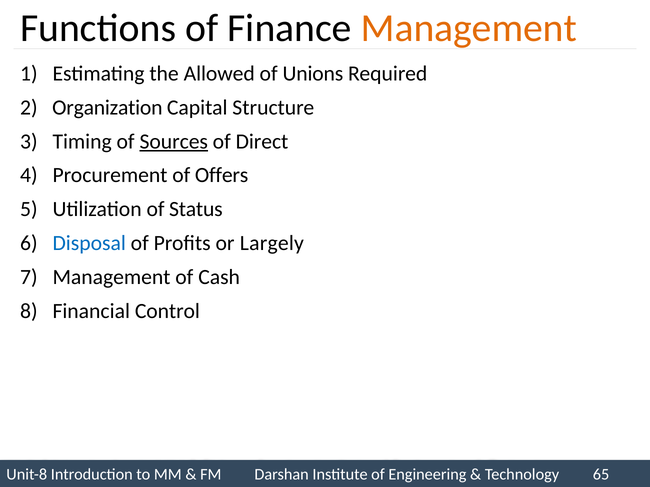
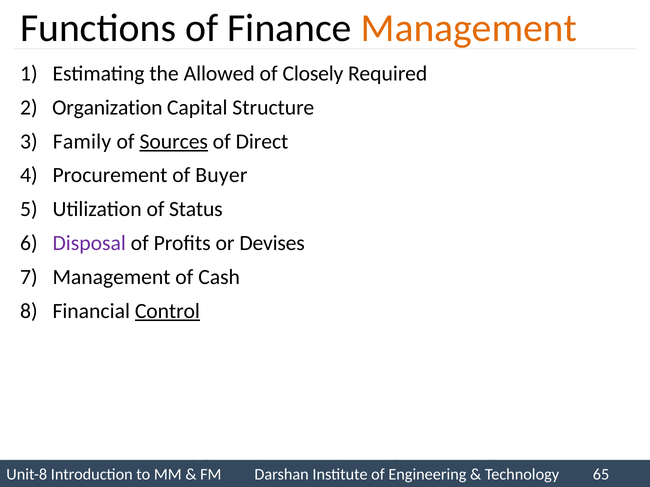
Unions: Unions -> Closely (313, 74)
Timing: Timing -> Family (82, 142)
Offers: Offers -> Buyer (221, 176)
Disposal colour: blue -> purple (89, 243)
Largely: Largely -> Devises (272, 243)
Control underline: none -> present (167, 311)
